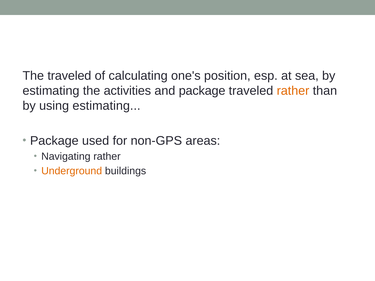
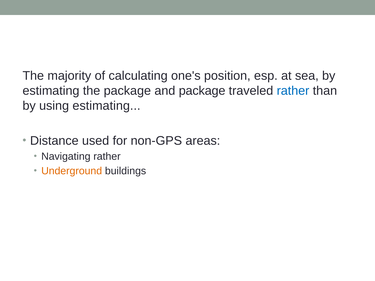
The traveled: traveled -> majority (69, 76)
the activities: activities -> package (127, 91)
rather colour: orange -> blue (293, 91)
Package: Package -> Distance (54, 141)
